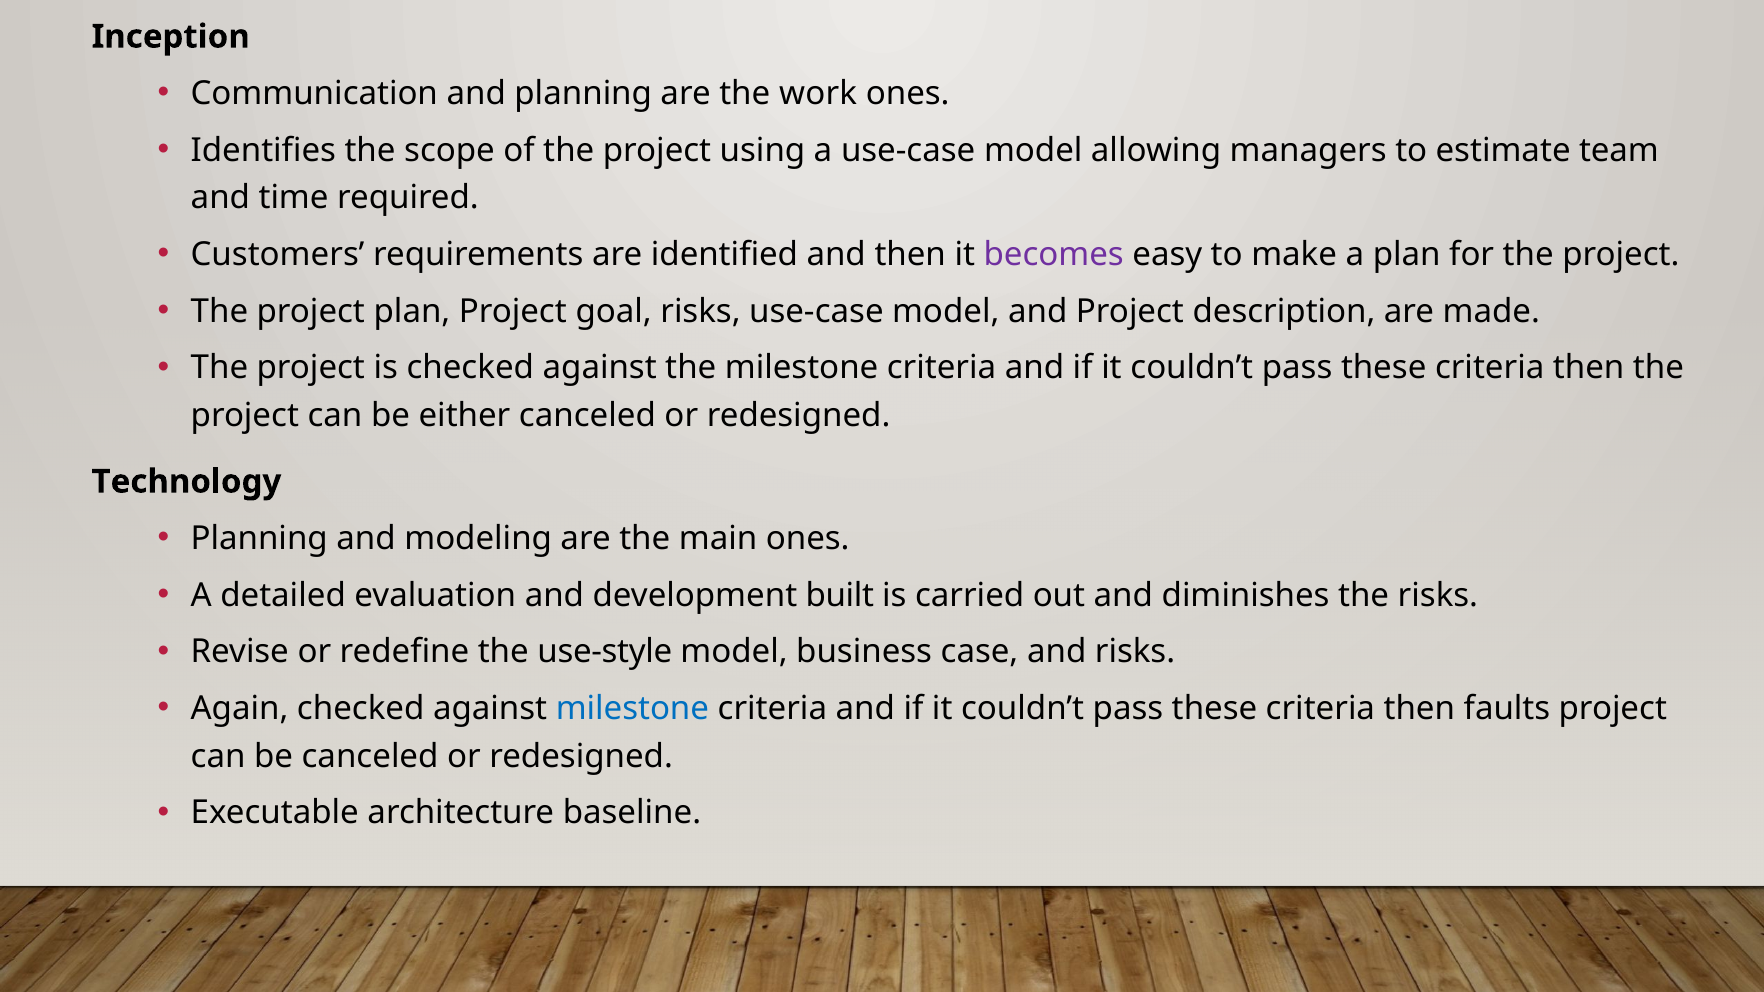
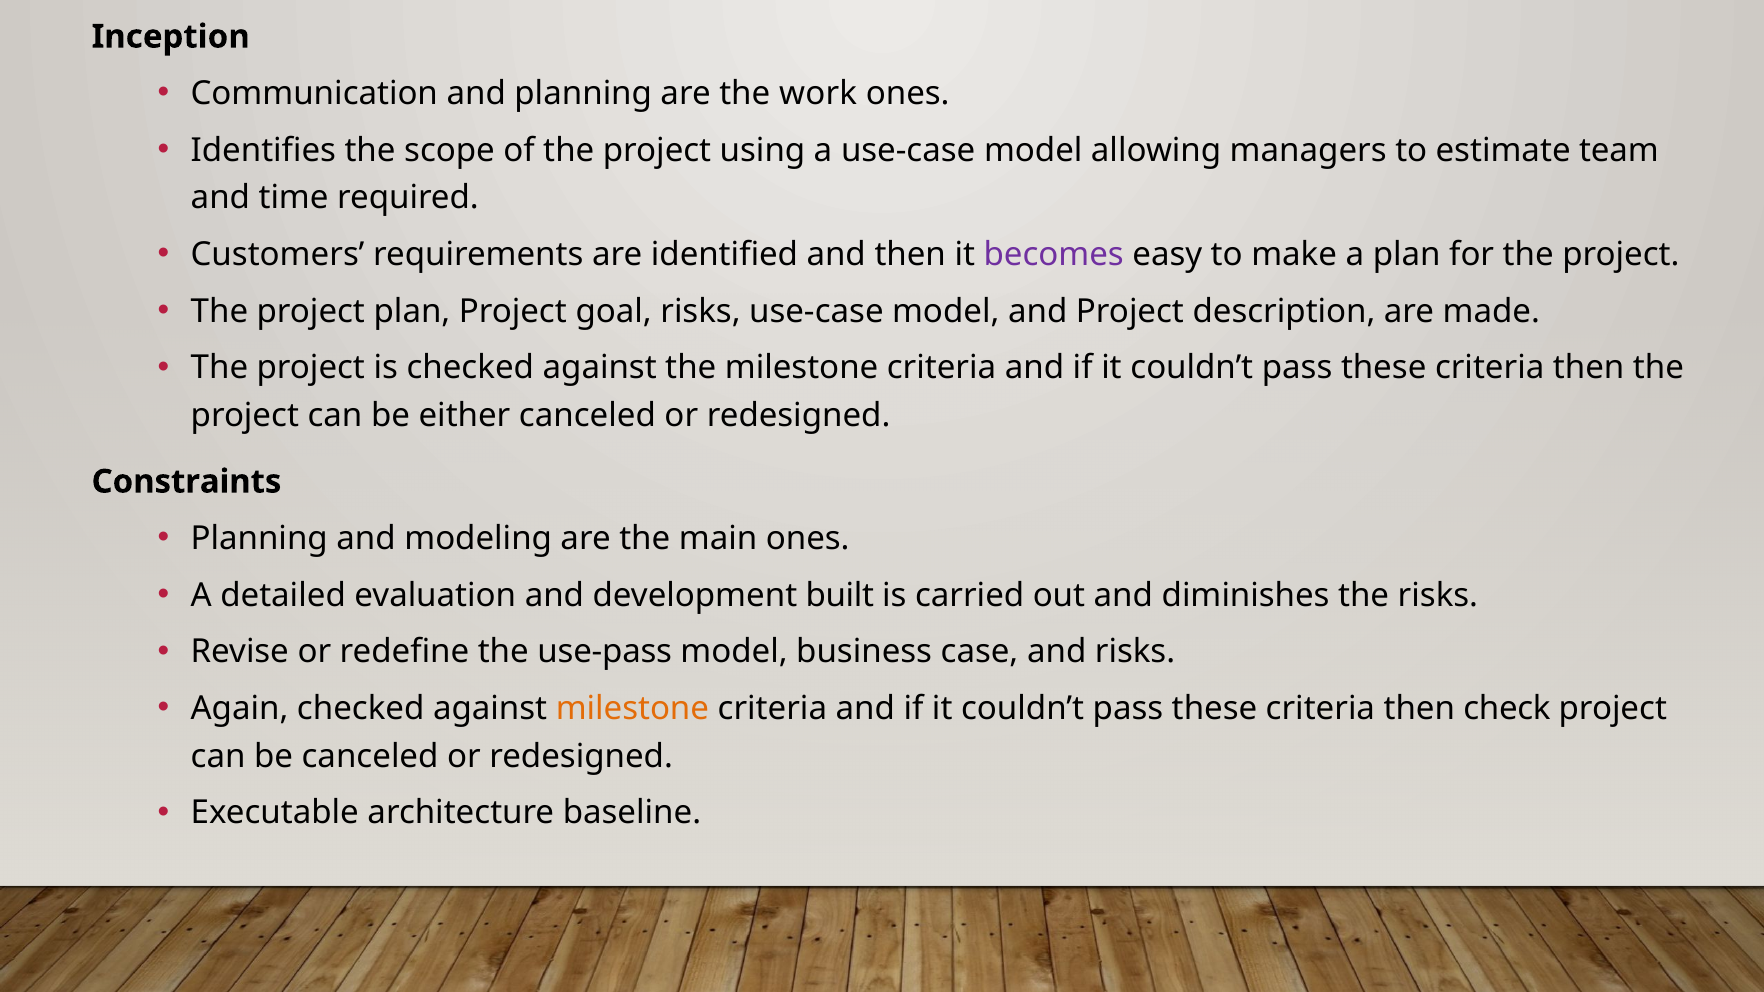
Technology: Technology -> Constraints (186, 482)
use-style: use-style -> use-pass (605, 652)
milestone colour: blue -> orange (632, 709)
faults: faults -> check (1507, 709)
